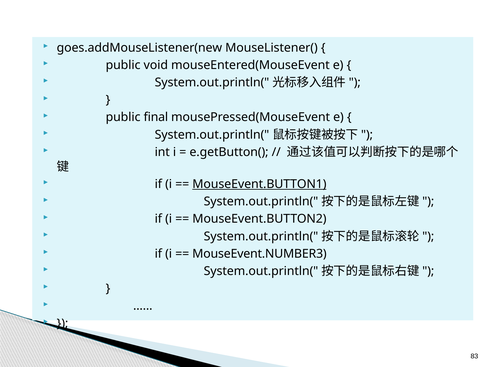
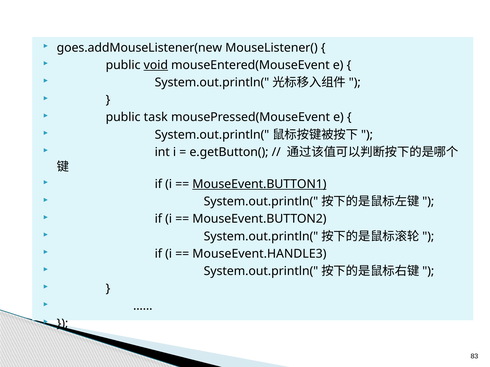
void underline: none -> present (156, 65)
final: final -> task (156, 117)
MouseEvent.NUMBER3: MouseEvent.NUMBER3 -> MouseEvent.HANDLE3 (259, 254)
